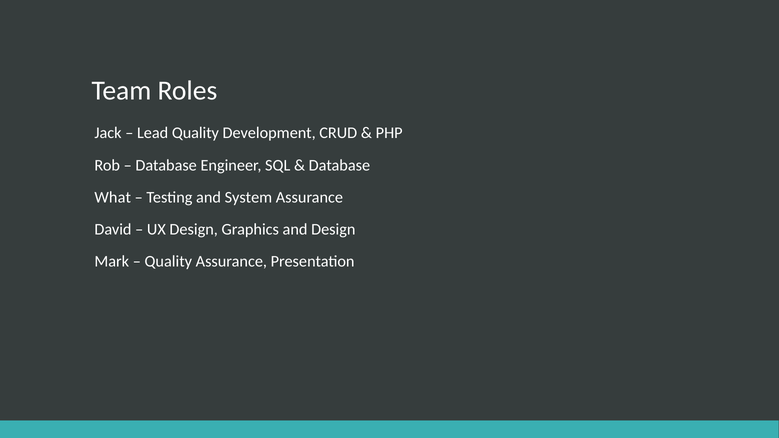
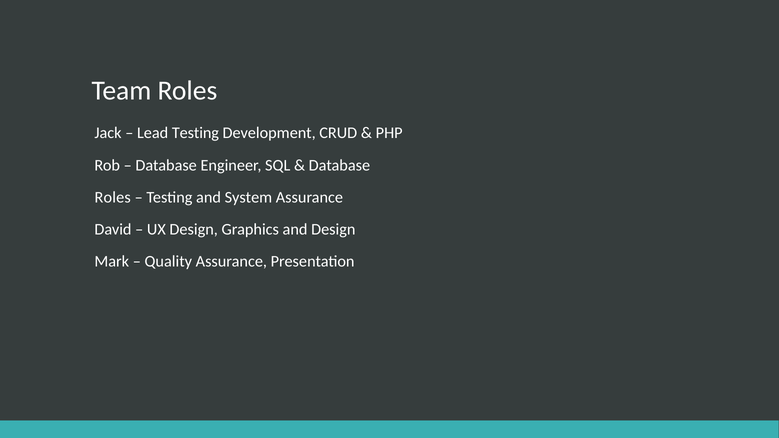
Lead Quality: Quality -> Testing (195, 133)
What: What -> Roles (113, 197)
